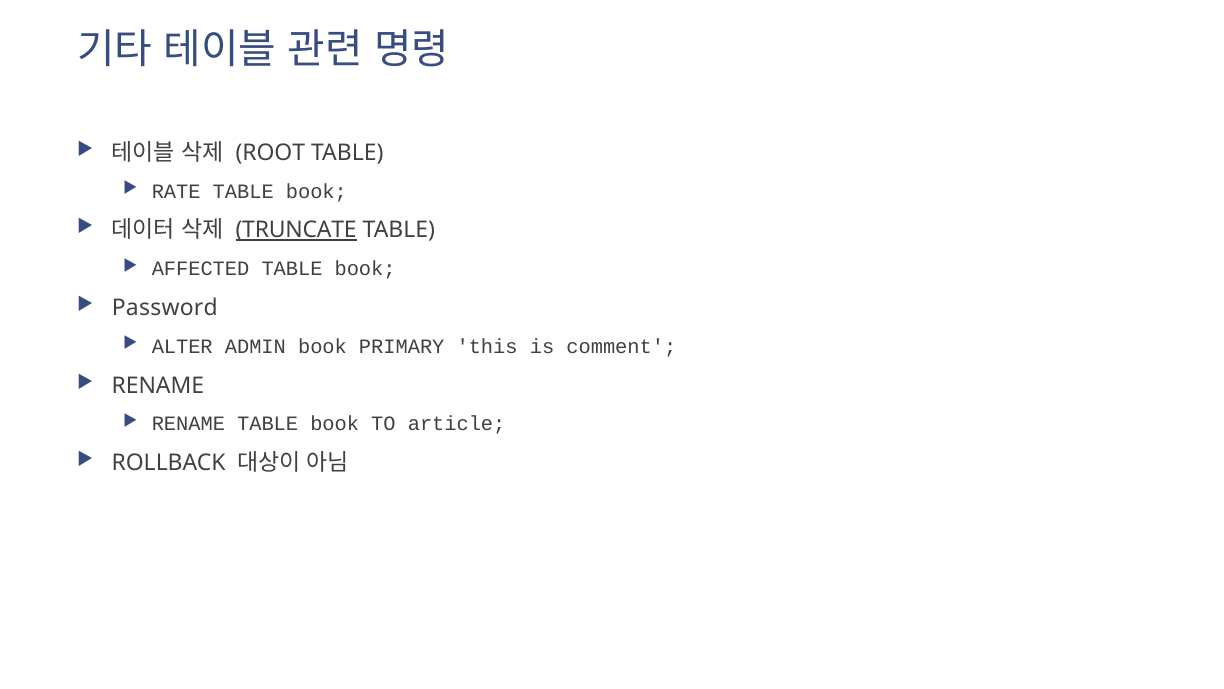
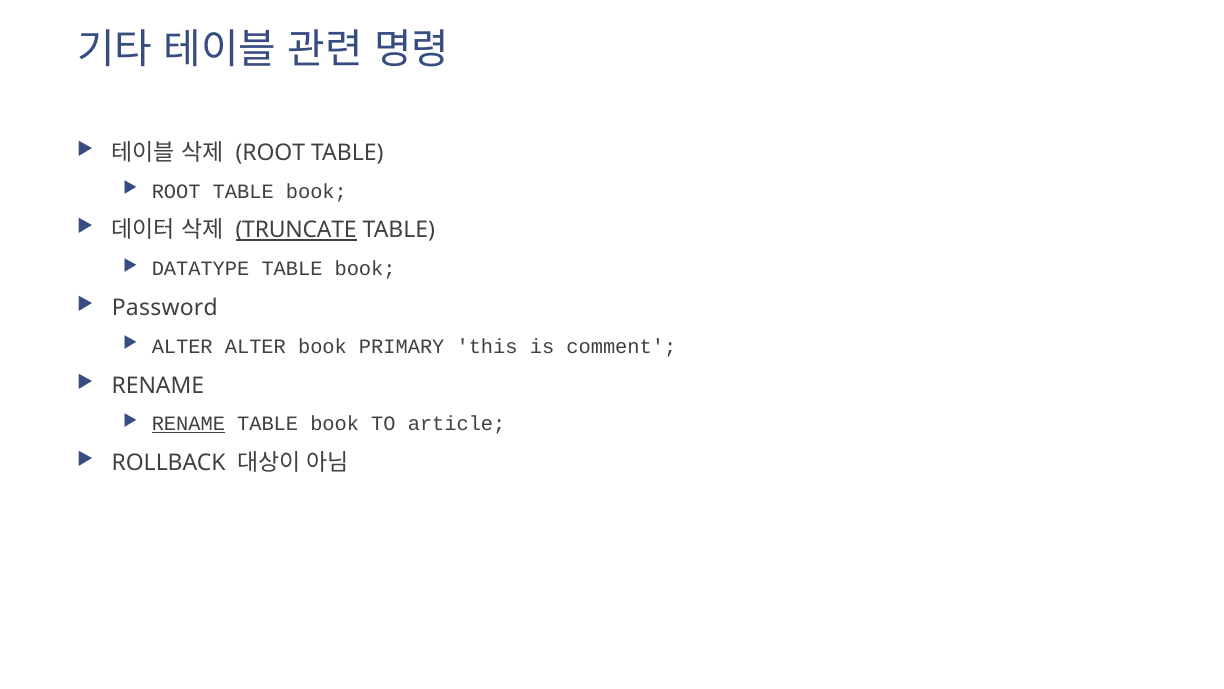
RATE: RATE -> ROOT (176, 191)
AFFECTED: AFFECTED -> DATATYPE (201, 269)
ALTER ADMIN: ADMIN -> ALTER (255, 346)
RENAME underline: none -> present (188, 424)
